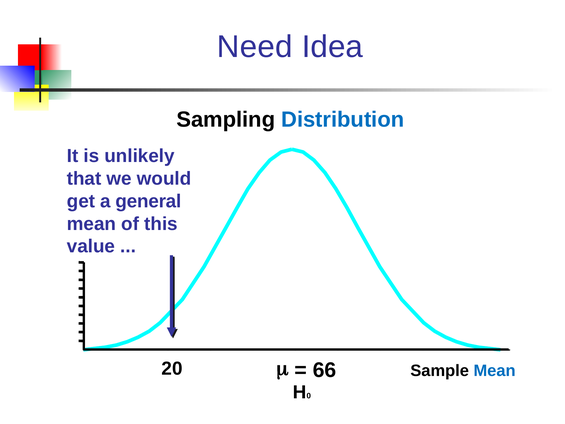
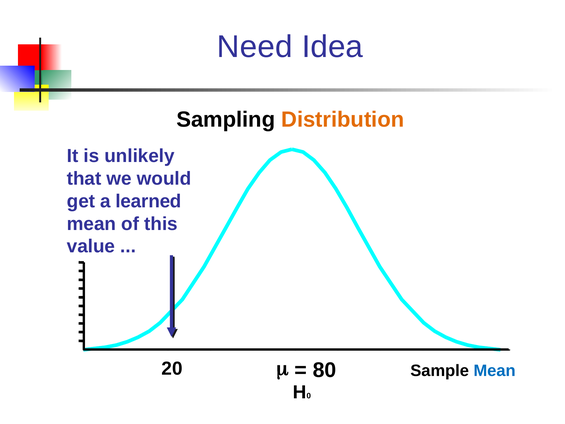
Distribution colour: blue -> orange (343, 120)
general: general -> learned (149, 201)
66: 66 -> 80 (325, 370)
